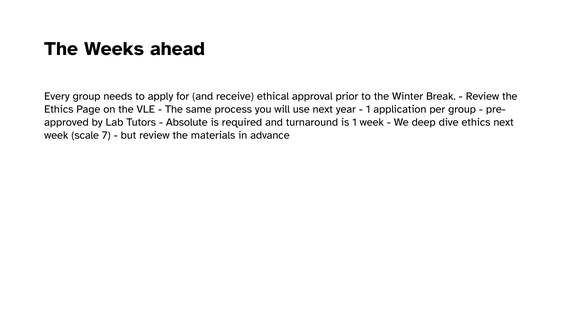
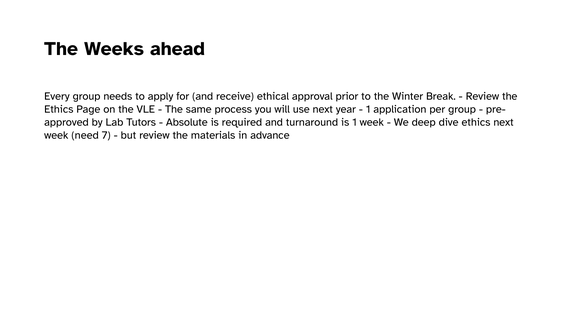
scale: scale -> need (85, 135)
